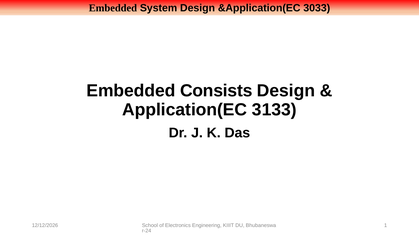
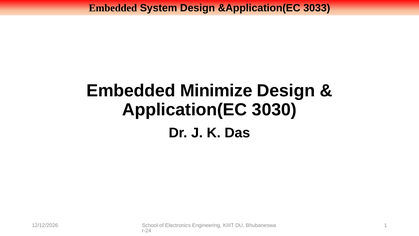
Consists: Consists -> Minimize (216, 91)
3133: 3133 -> 3030 (274, 110)
